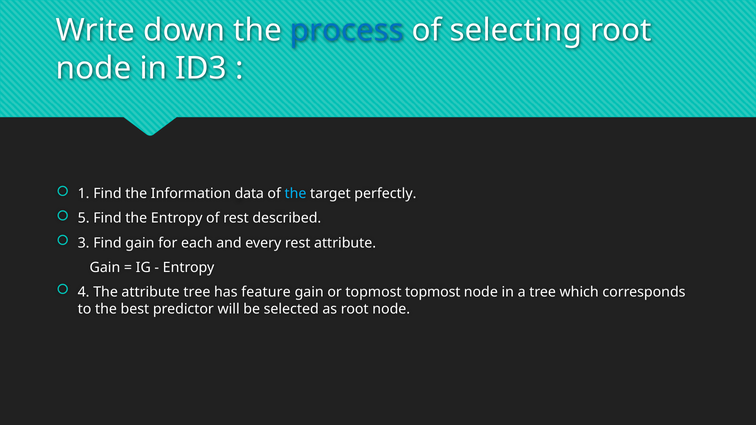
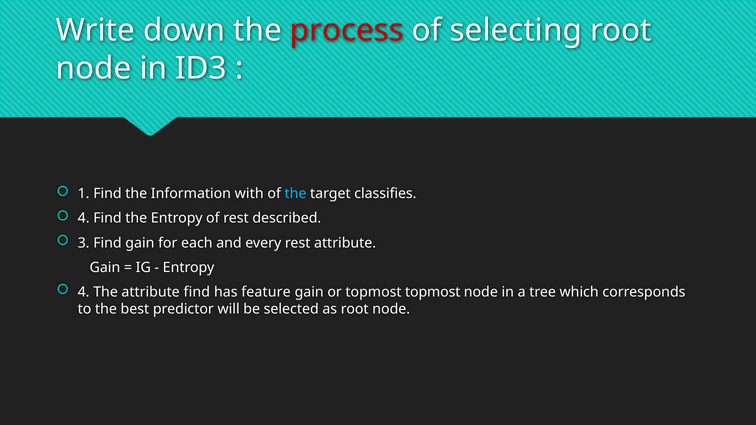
process colour: blue -> red (347, 31)
data: data -> with (249, 194)
perfectly: perfectly -> classifies (385, 194)
5: 5 -> 4 (84, 218)
attribute tree: tree -> find (197, 292)
